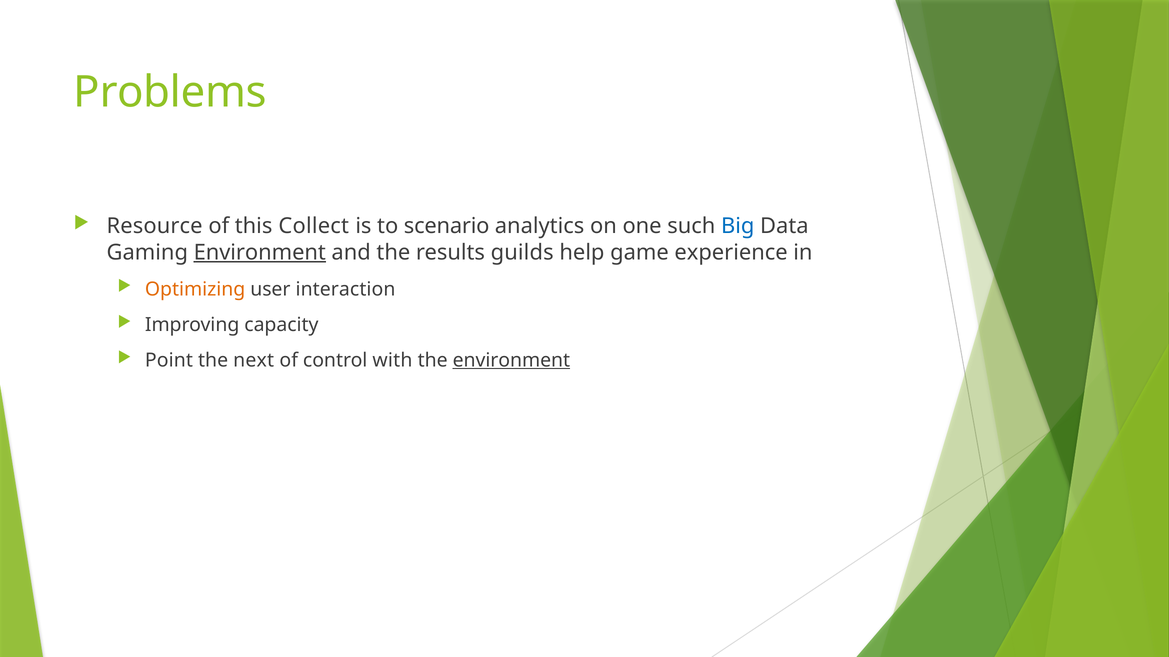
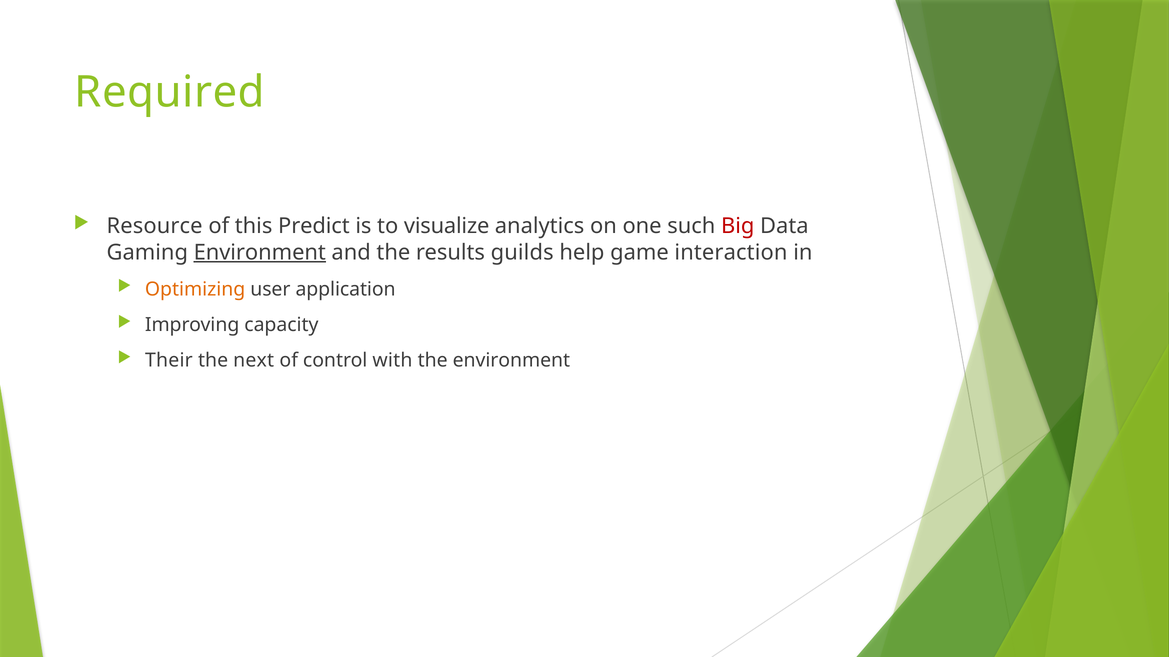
Problems: Problems -> Required (170, 92)
Collect: Collect -> Predict (314, 226)
scenario: scenario -> visualize (447, 226)
Big colour: blue -> red (738, 226)
experience: experience -> interaction (731, 253)
interaction: interaction -> application (346, 289)
Point: Point -> Their (169, 360)
environment underline: present -> none (511, 360)
